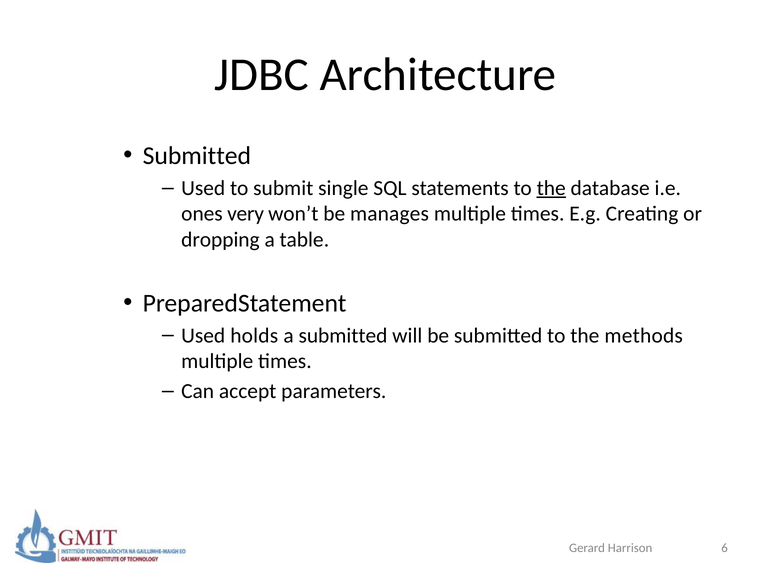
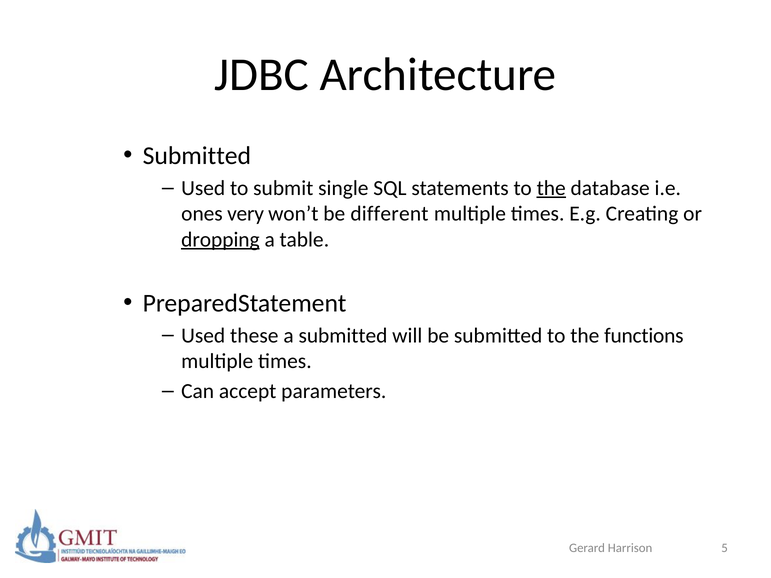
manages: manages -> different (389, 214)
dropping underline: none -> present (220, 240)
holds: holds -> these (254, 336)
methods: methods -> functions (644, 336)
6: 6 -> 5 (725, 548)
